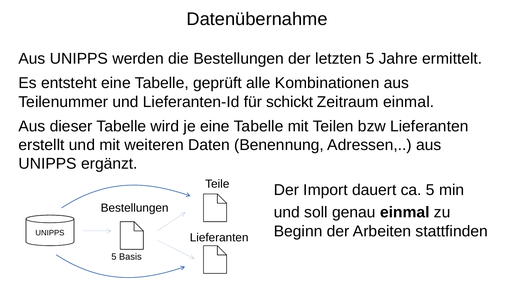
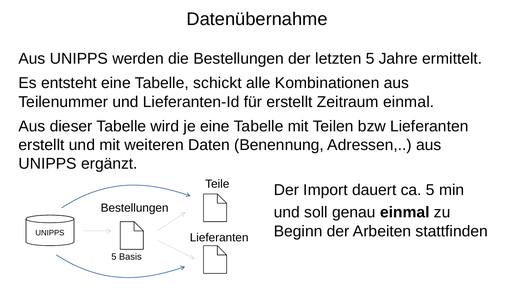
geprüft: geprüft -> schickt (217, 83)
für schickt: schickt -> erstellt (290, 102)
